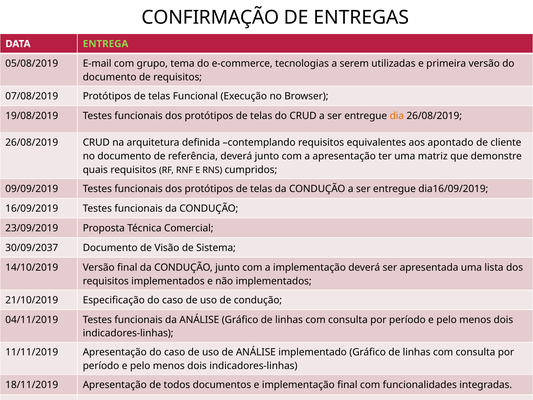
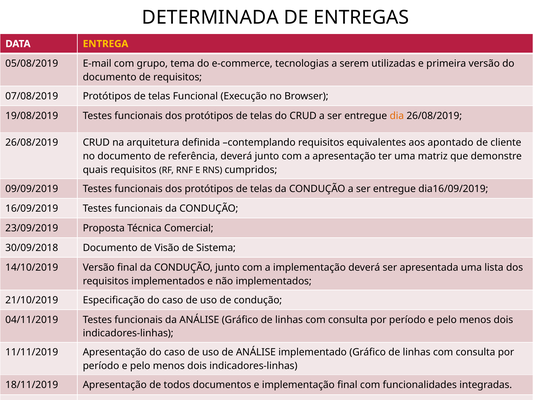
CONFIRMAÇÃO: CONFIRMAÇÃO -> DETERMINADA (210, 17)
ENTREGA colour: light green -> yellow (106, 44)
30/09/2037: 30/09/2037 -> 30/09/2018 (32, 248)
